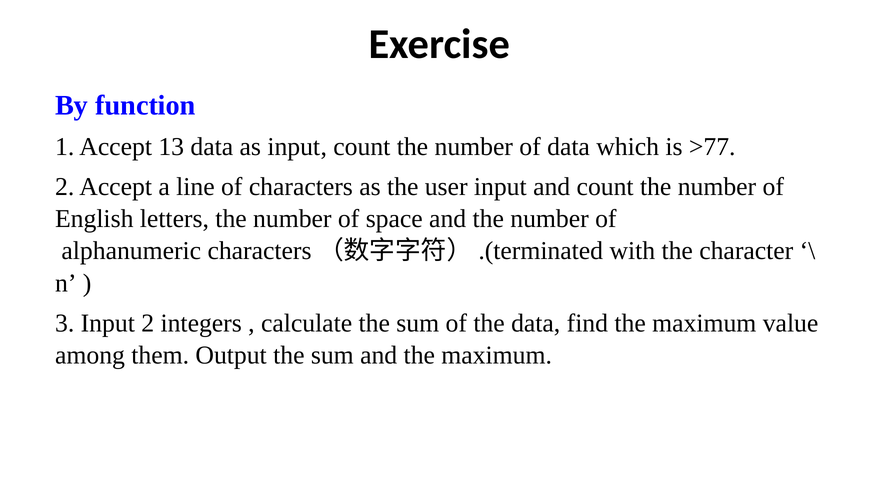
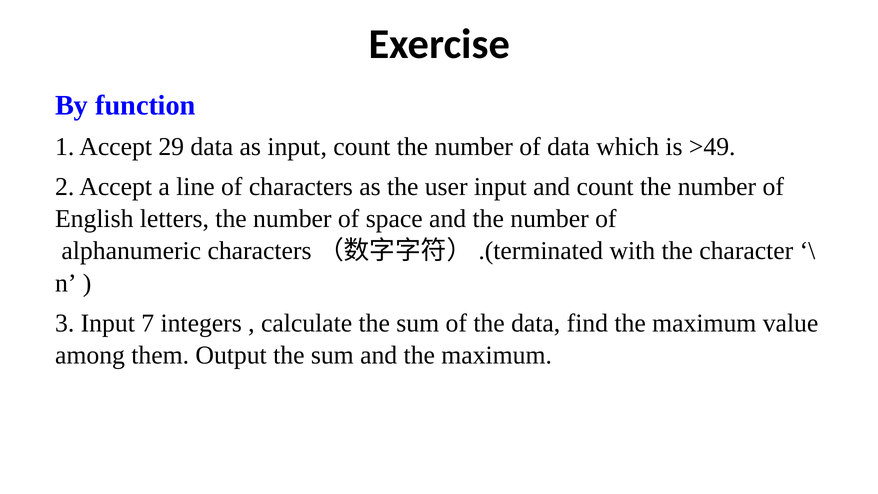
13: 13 -> 29 (171, 147)
>77: >77 -> >49 (712, 147)
Input 2: 2 -> 7 (148, 323)
